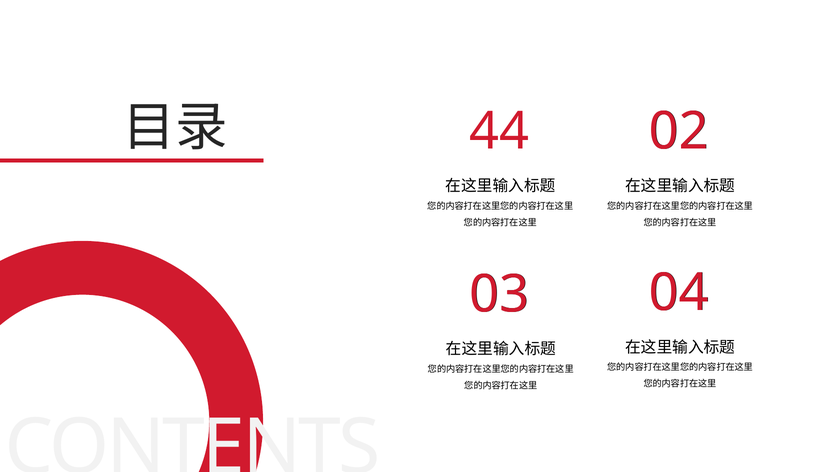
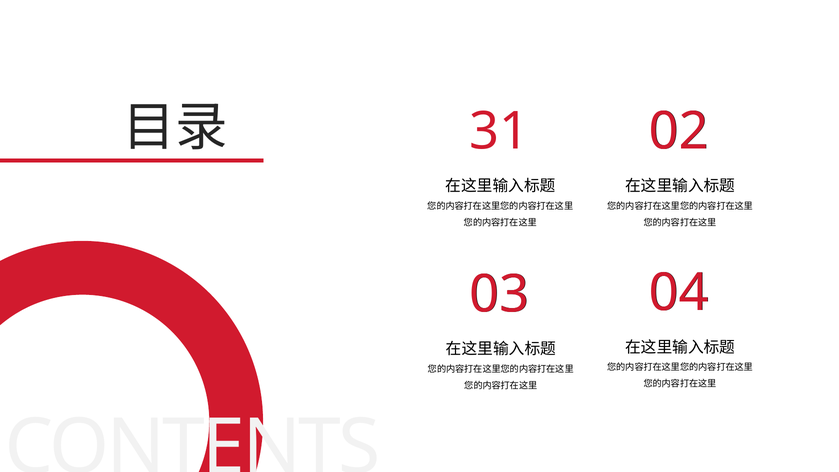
44: 44 -> 31 (499, 131)
